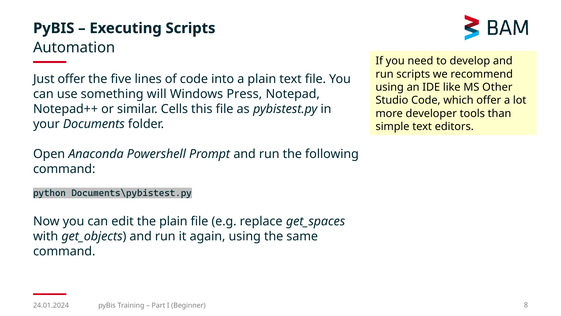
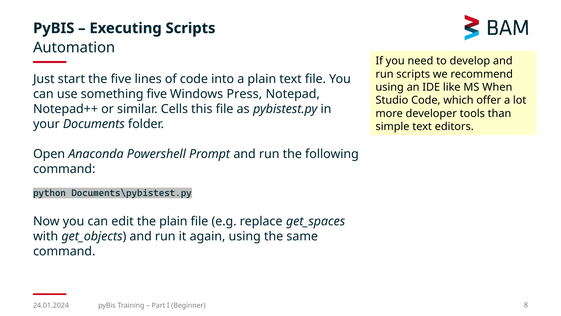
Just offer: offer -> start (71, 79)
Other: Other -> When (497, 87)
something will: will -> five (157, 94)
